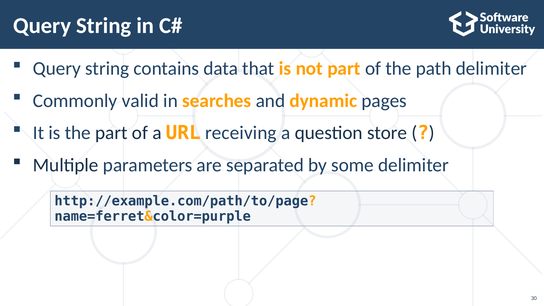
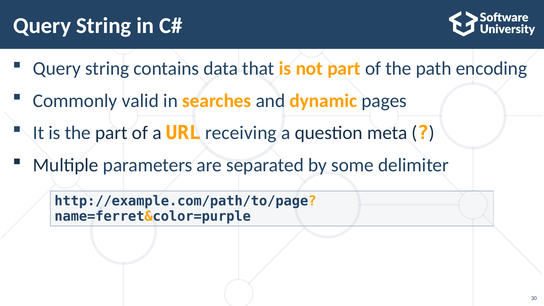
path delimiter: delimiter -> encoding (491, 69)
store: store -> meta (387, 133)
